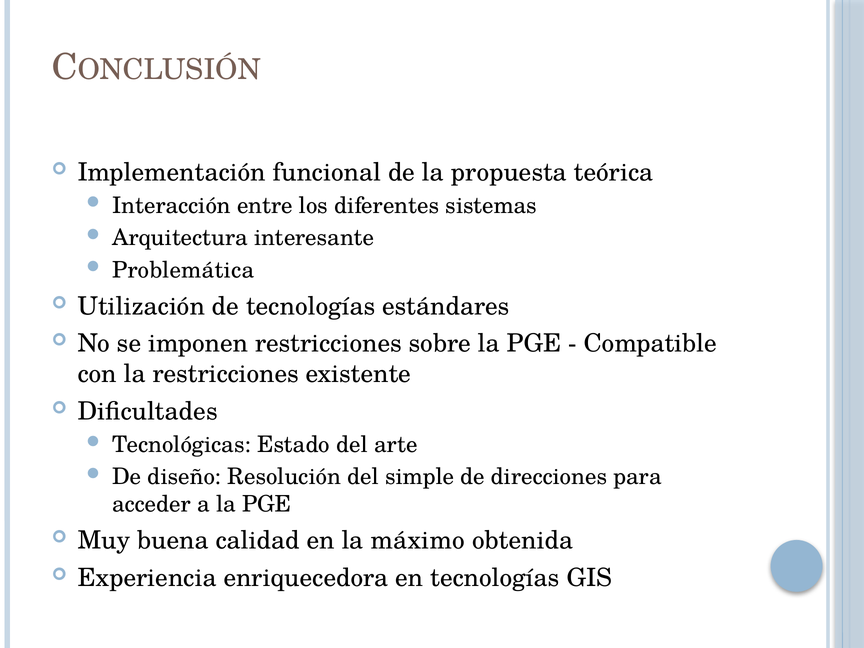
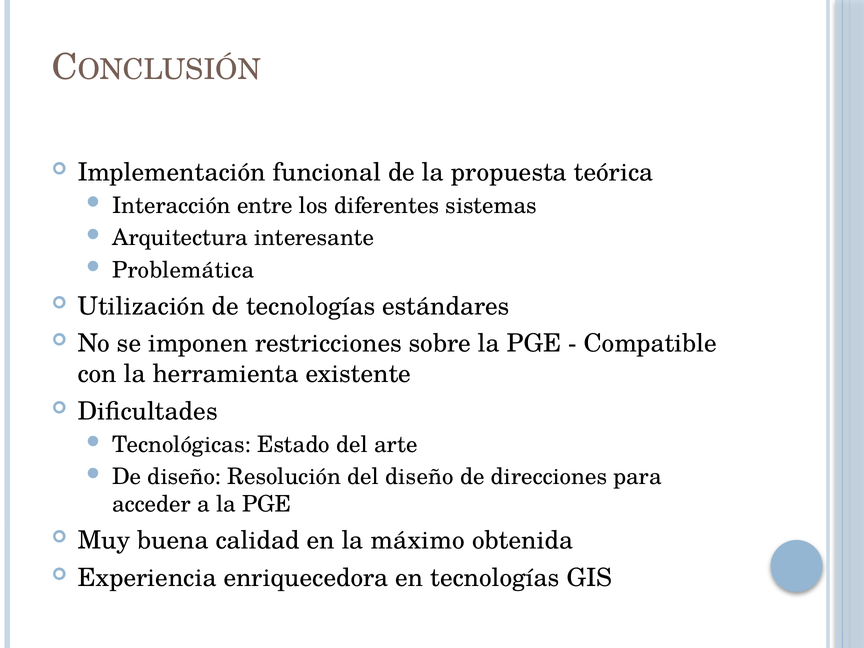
la restricciones: restricciones -> herramienta (226, 374)
del simple: simple -> diseño (419, 477)
